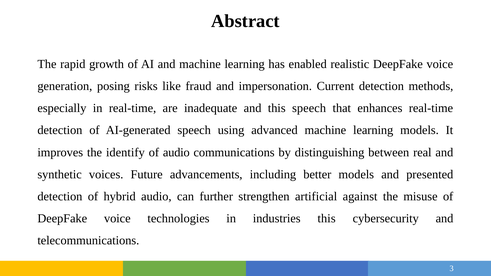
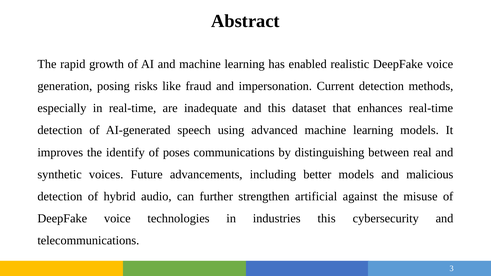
this speech: speech -> dataset (309, 108)
of audio: audio -> poses (176, 152)
presented: presented -> malicious (430, 174)
